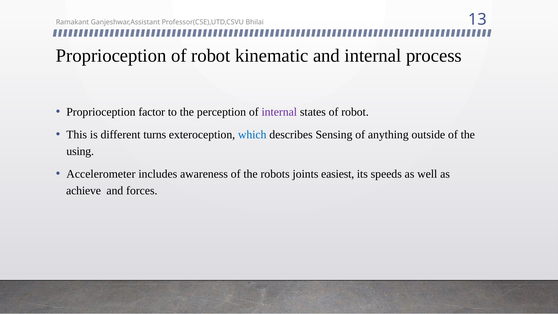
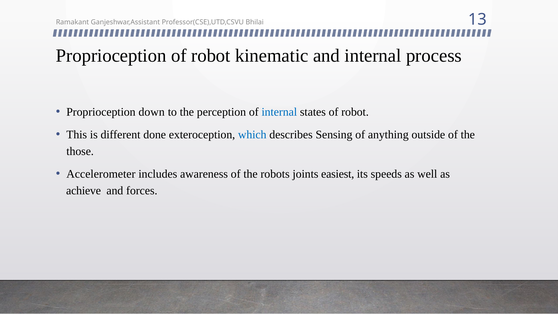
factor: factor -> down (152, 112)
internal colour: purple -> blue (279, 112)
turns: turns -> done (155, 135)
using: using -> those (80, 151)
